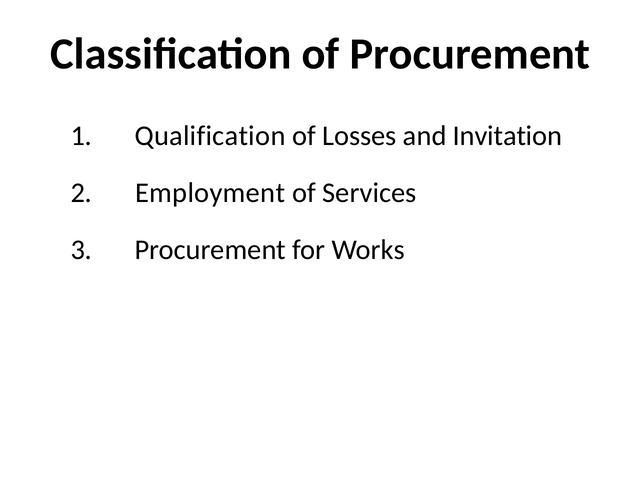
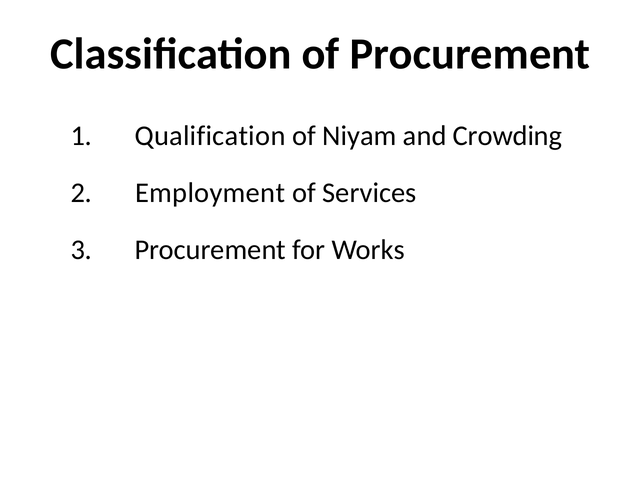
Losses: Losses -> Niyam (359, 136)
Invitation: Invitation -> Crowding (508, 136)
